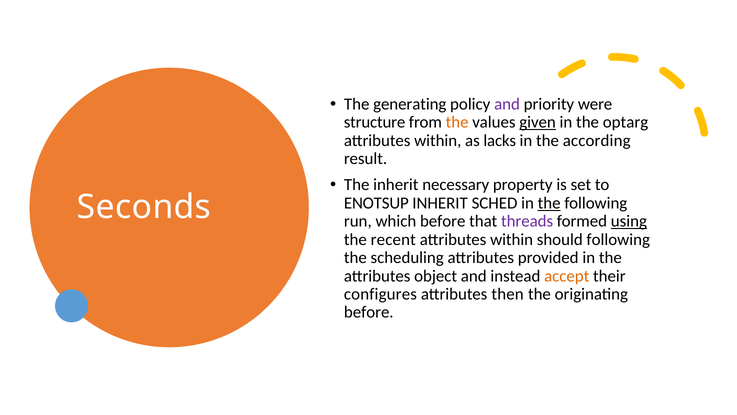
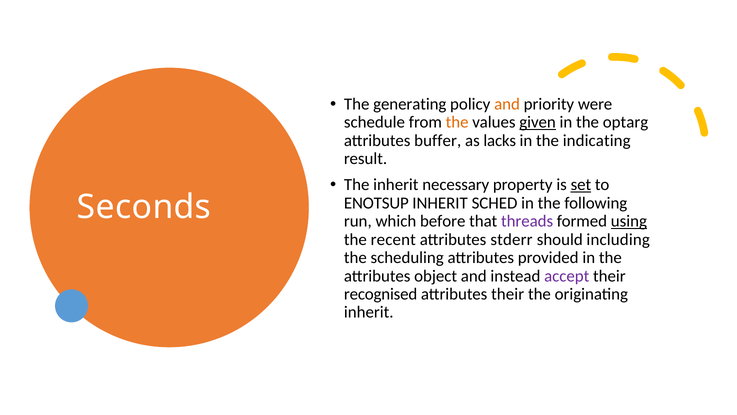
and colour: purple -> orange (507, 104)
structure: structure -> schedule (374, 122)
within: within -> buffer (438, 140)
according: according -> indicating (597, 140)
set underline: none -> present (581, 185)
the underline: present -> none (549, 203)
within: within -> stderr (512, 239)
should following: following -> including (618, 239)
accept colour: orange -> purple (567, 276)
configures: configures -> recognised (381, 294)
attributes then: then -> their (508, 294)
before: before -> inherit (369, 312)
